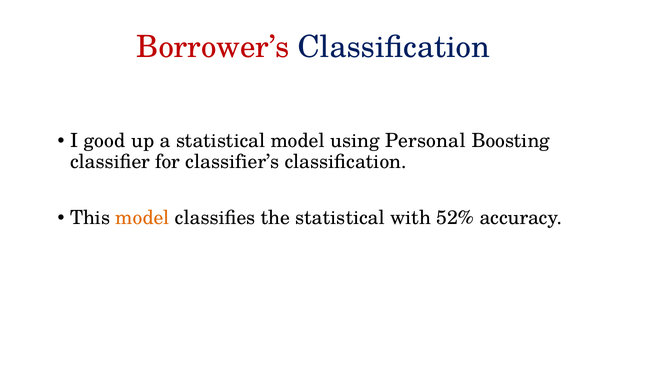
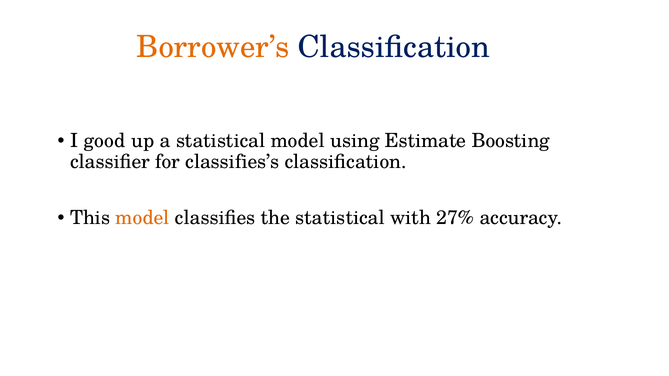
Borrower’s colour: red -> orange (213, 47)
Personal: Personal -> Estimate (426, 141)
classifier’s: classifier’s -> classifies’s (232, 162)
52%: 52% -> 27% (455, 218)
